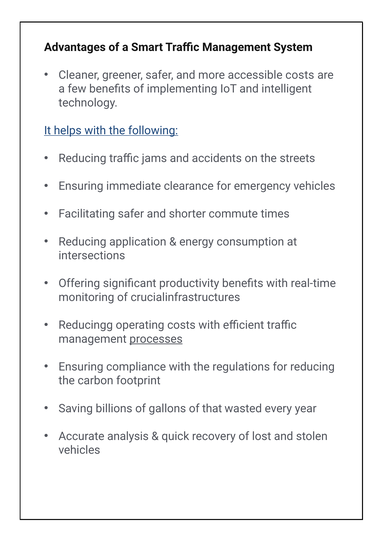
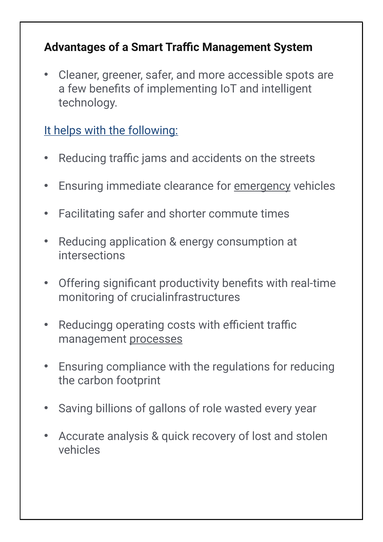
accessible costs: costs -> spots (300, 75)
emergency underline: none -> present (262, 186)
that: that -> role (212, 408)
